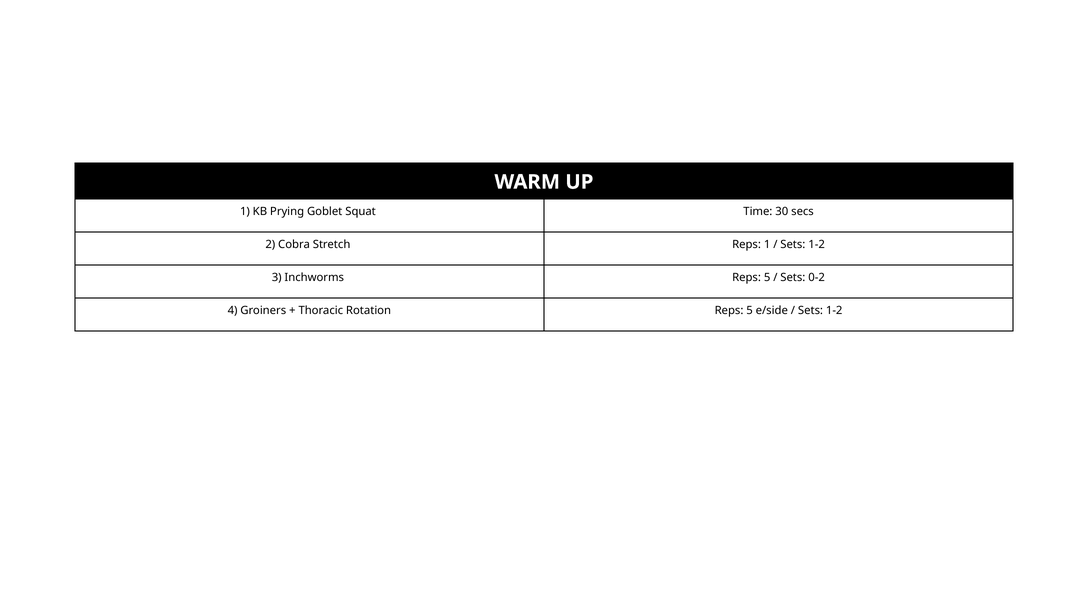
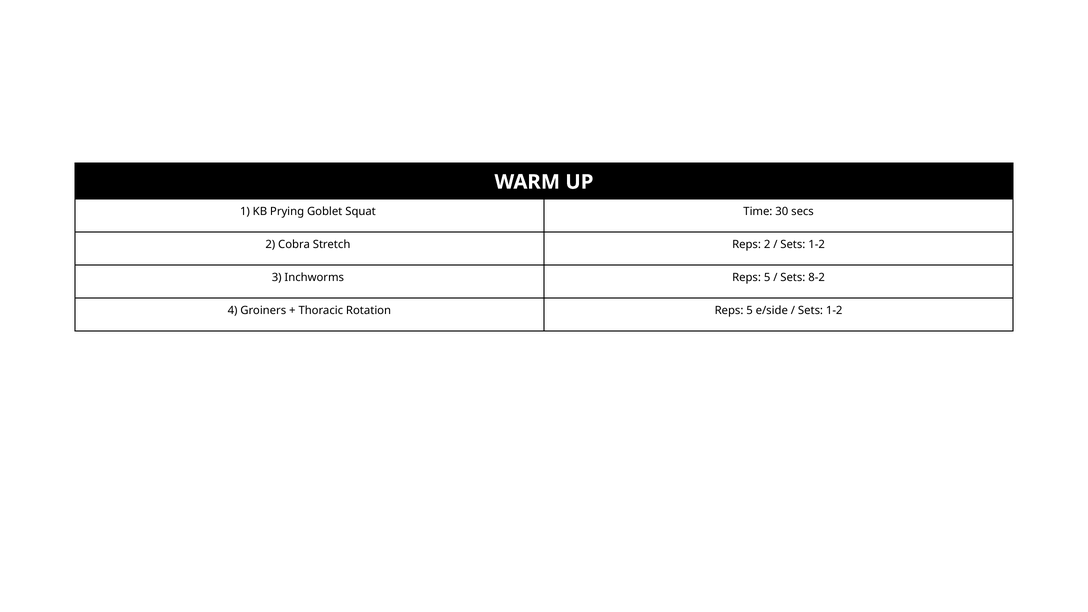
Reps 1: 1 -> 2 (767, 244)
0-2: 0-2 -> 8-2 (817, 277)
